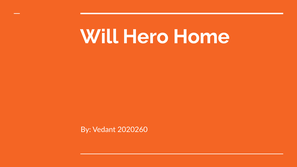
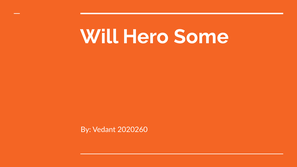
Home: Home -> Some (201, 37)
